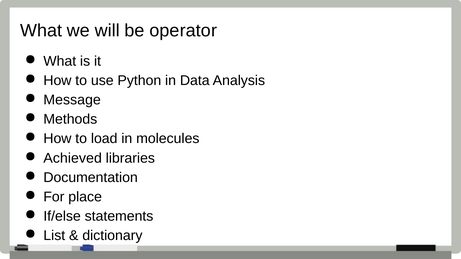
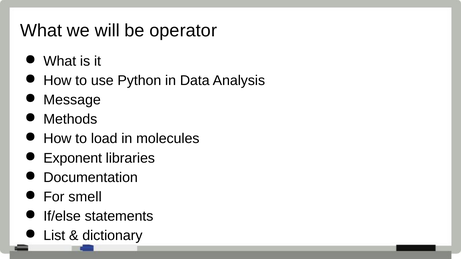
Achieved: Achieved -> Exponent (73, 158)
place: place -> smell (85, 197)
